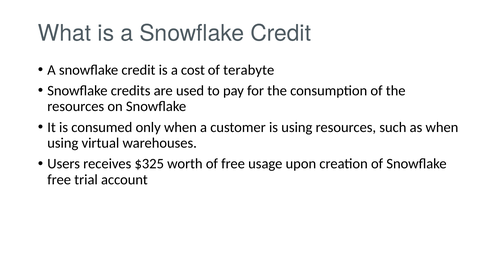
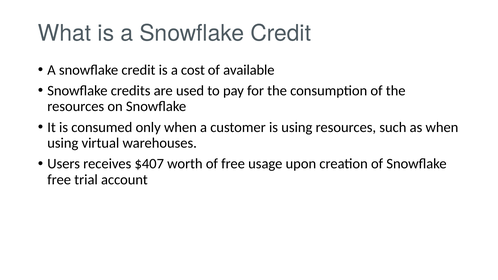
terabyte: terabyte -> available (249, 70)
$325: $325 -> $407 (149, 164)
